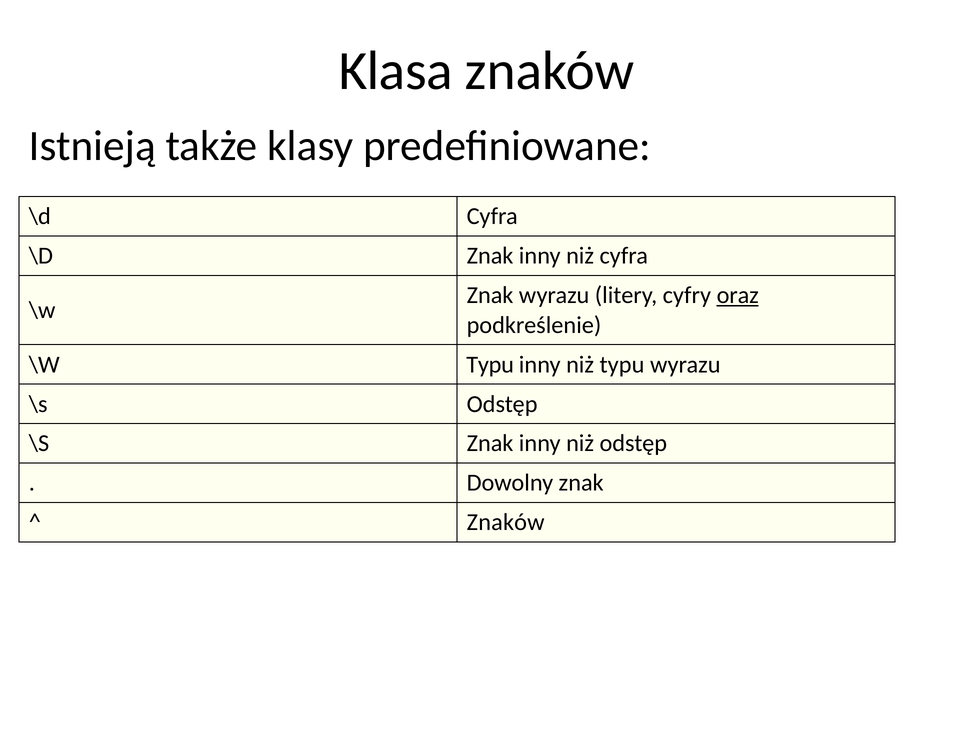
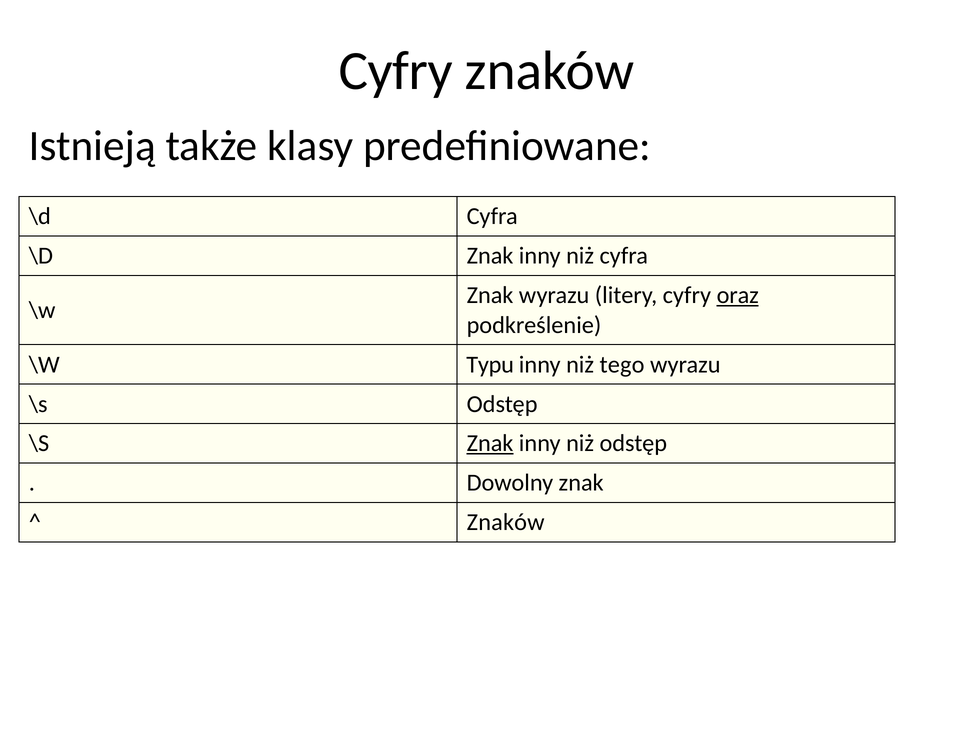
Klasa: Klasa -> Cyfry (396, 71)
niż typu: typu -> tego (622, 364)
Znak underline: none -> present (490, 443)
